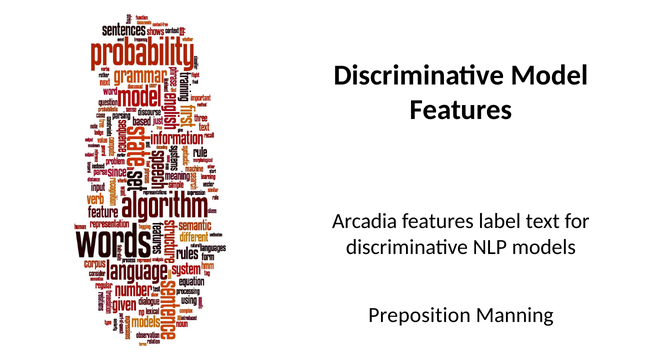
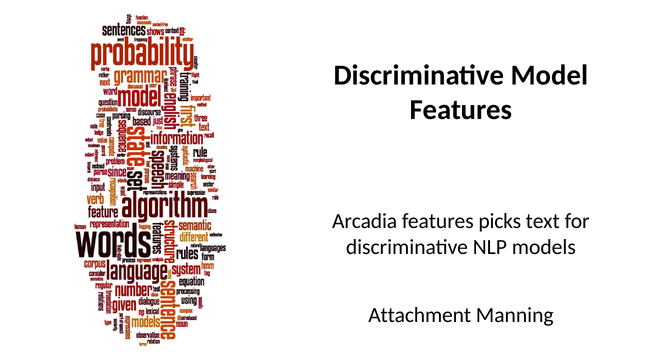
label: label -> picks (500, 221)
Preposition: Preposition -> Attachment (420, 315)
